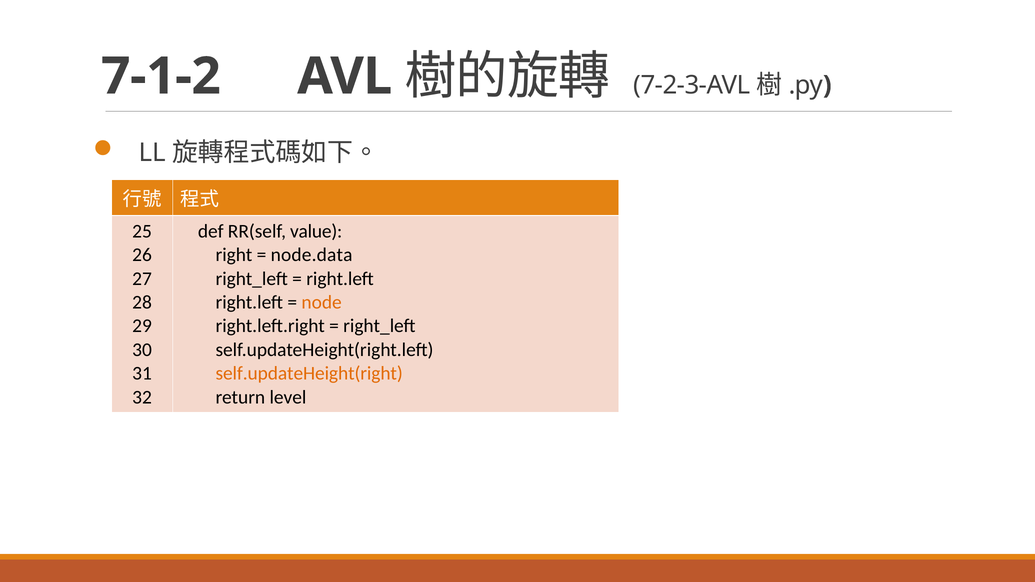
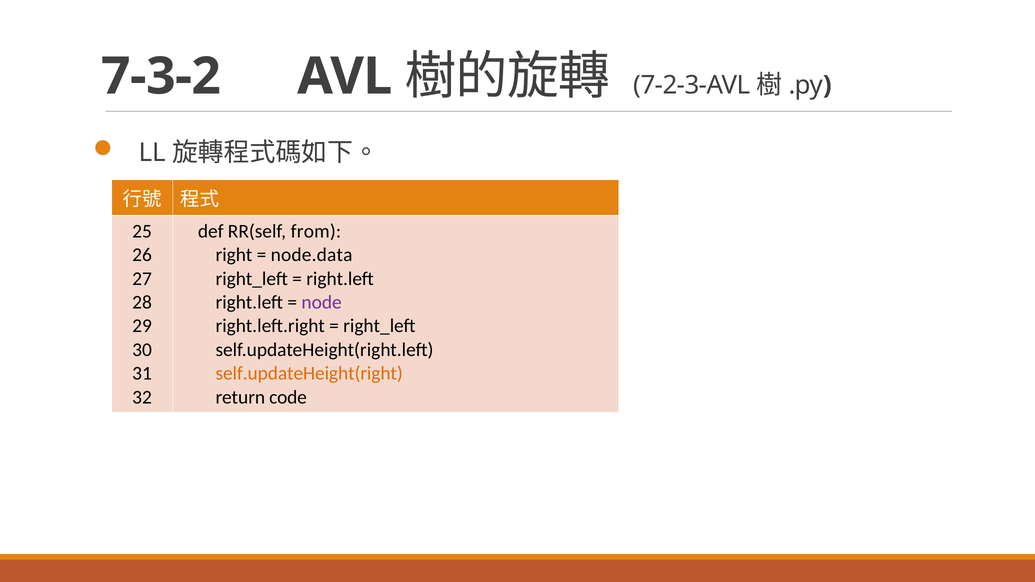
7-1-2: 7-1-2 -> 7-3-2 (161, 77)
value: value -> from (316, 231)
node colour: orange -> purple (322, 303)
level: level -> code (288, 397)
